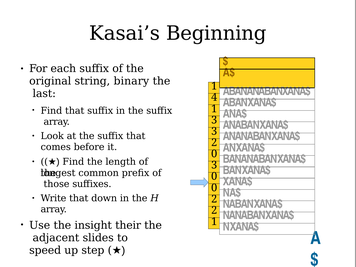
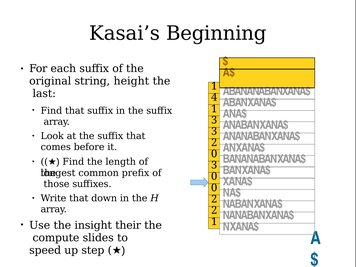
binary: binary -> height (131, 81)
adjacent: adjacent -> compute (56, 238)
